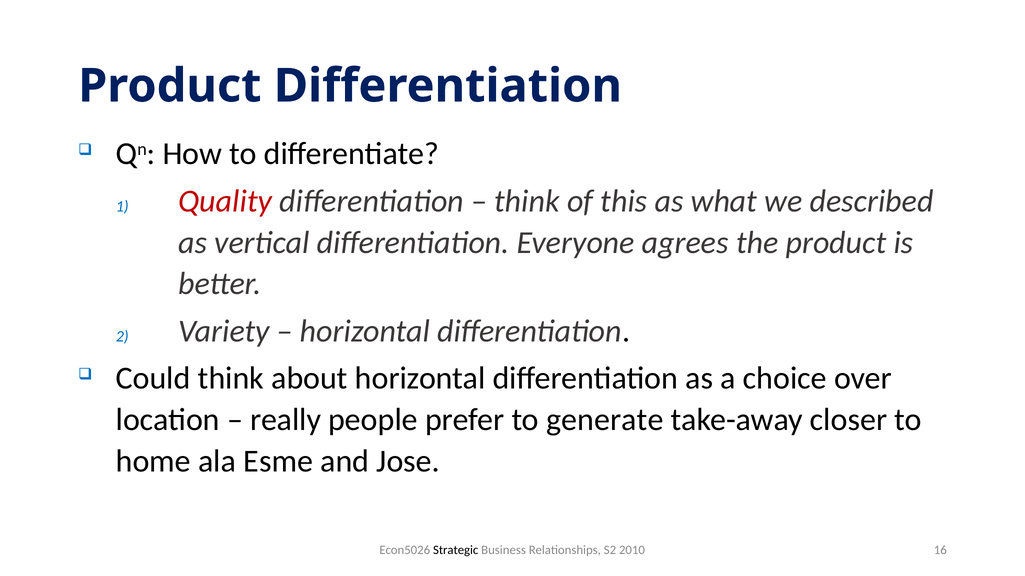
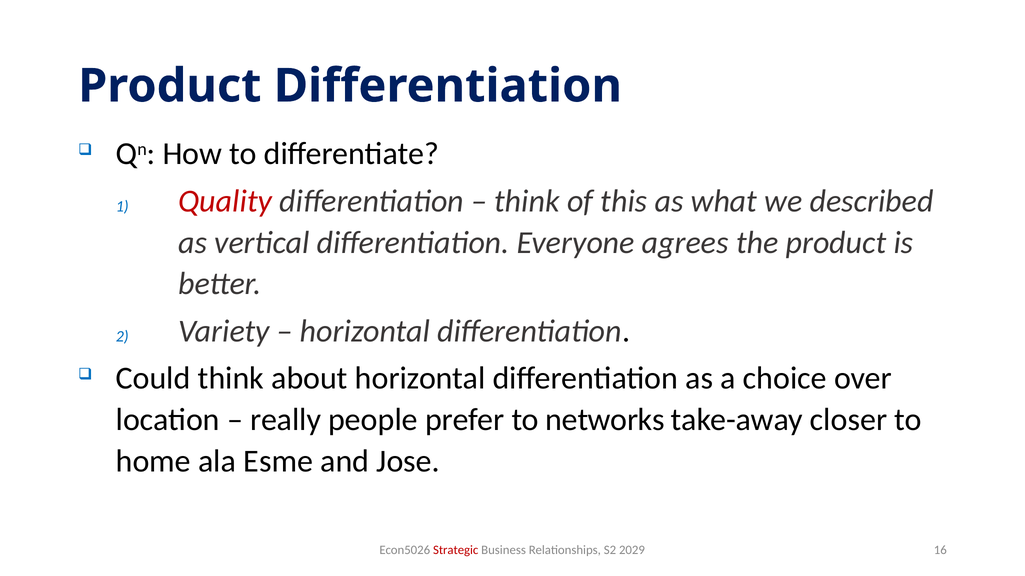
generate: generate -> networks (605, 420)
Strategic colour: black -> red (456, 550)
2010: 2010 -> 2029 (632, 550)
